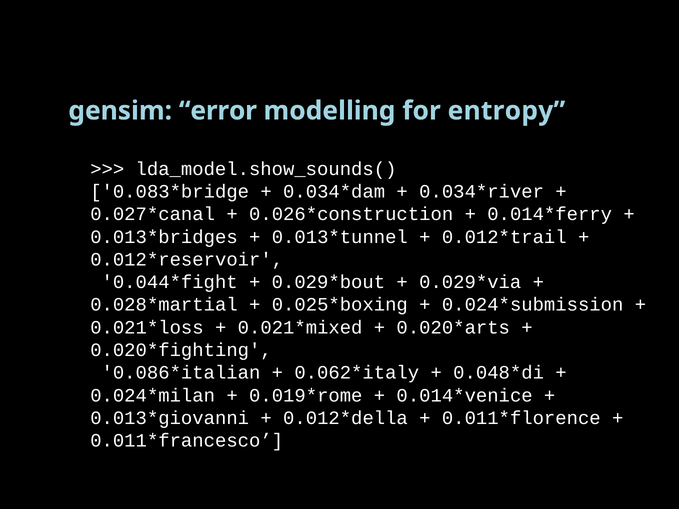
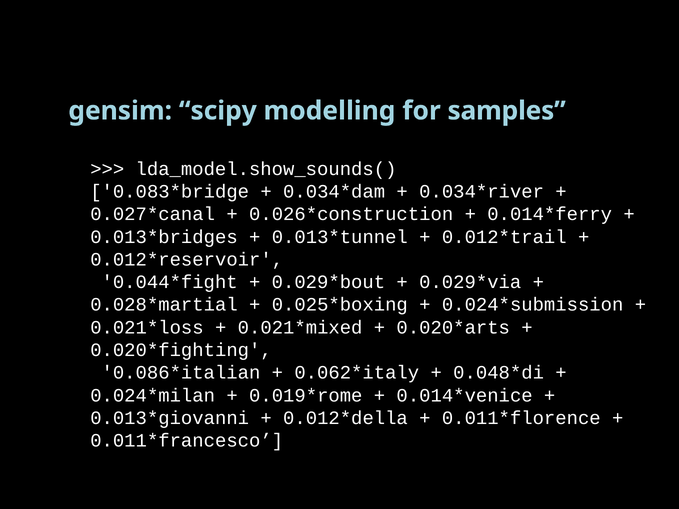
error: error -> scipy (218, 111)
entropy: entropy -> samples (507, 111)
